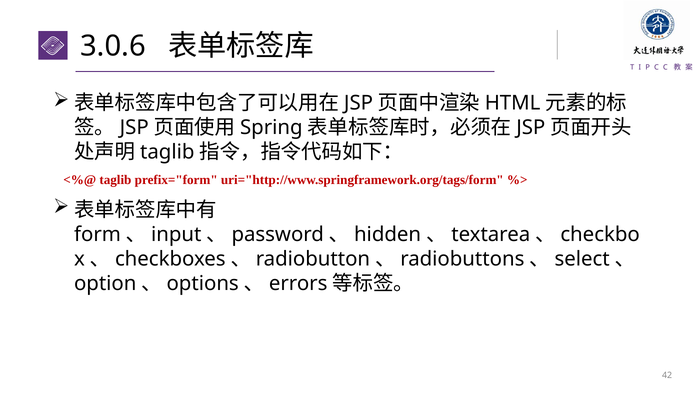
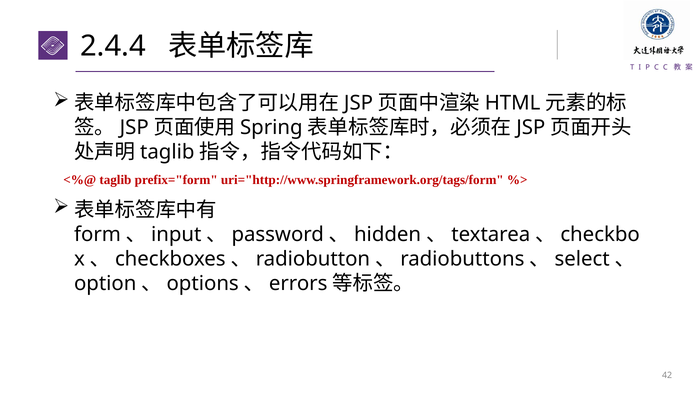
3.0.6: 3.0.6 -> 2.4.4 (113, 46)
